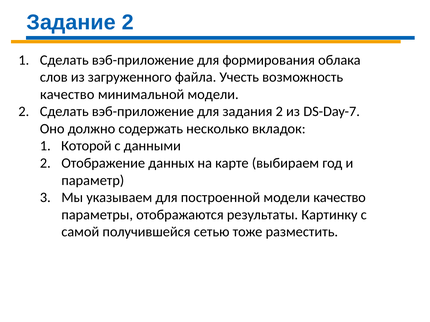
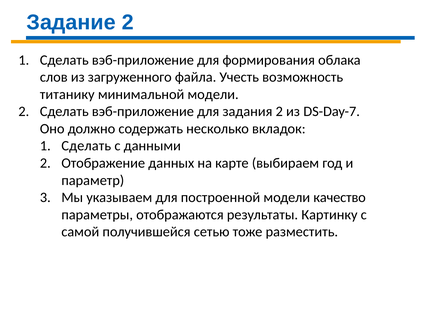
качество: качество -> титанику (67, 95)
Которой: Которой -> Сделать (86, 146)
